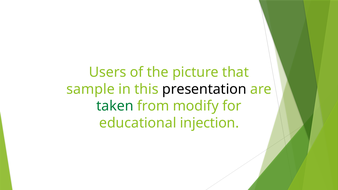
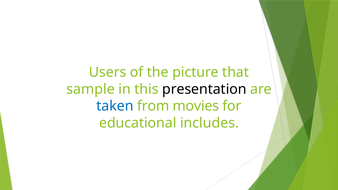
taken colour: green -> blue (115, 106)
modify: modify -> movies (196, 106)
injection: injection -> includes (209, 123)
